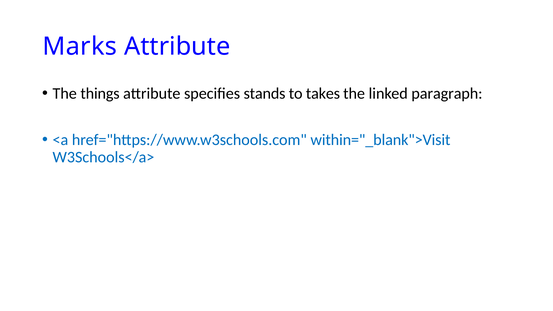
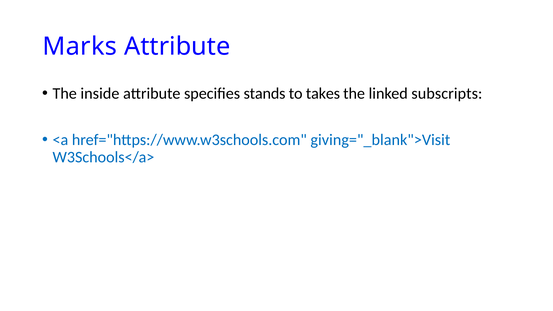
things: things -> inside (100, 93)
paragraph: paragraph -> subscripts (447, 93)
within="_blank">Visit: within="_blank">Visit -> giving="_blank">Visit (380, 140)
